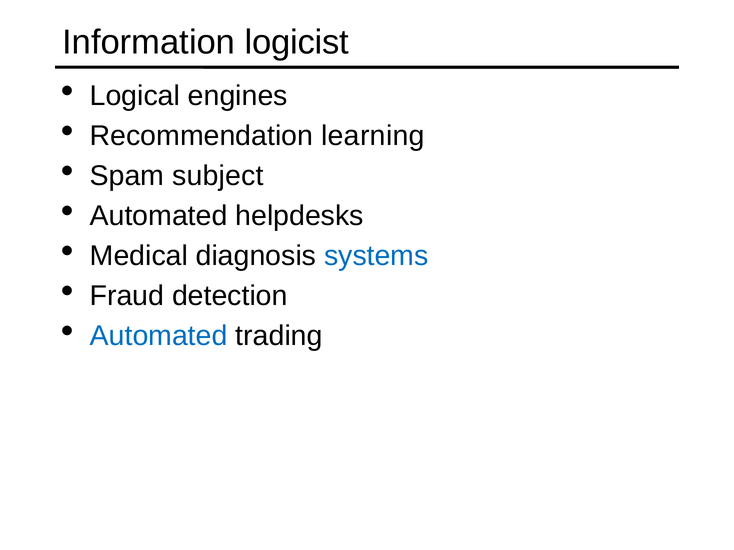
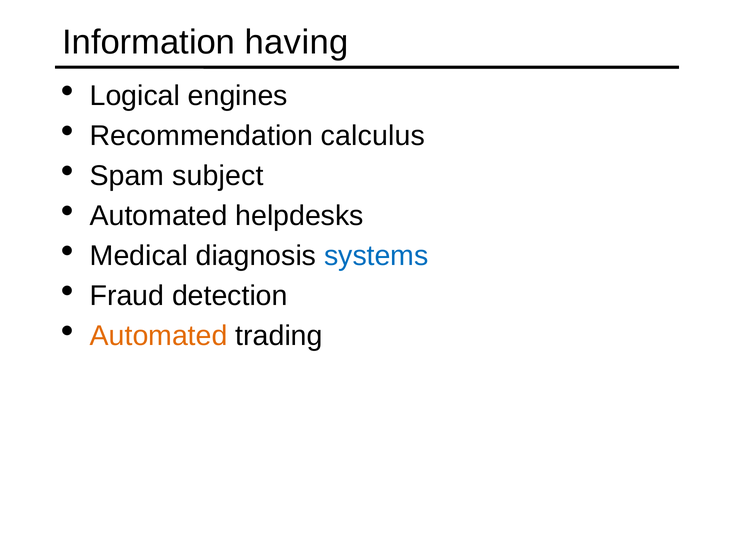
logicist: logicist -> having (297, 42)
learning: learning -> calculus (373, 136)
Automated colour: blue -> orange (159, 336)
